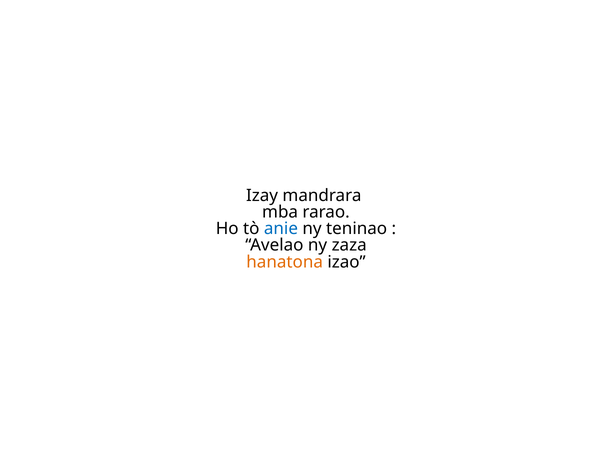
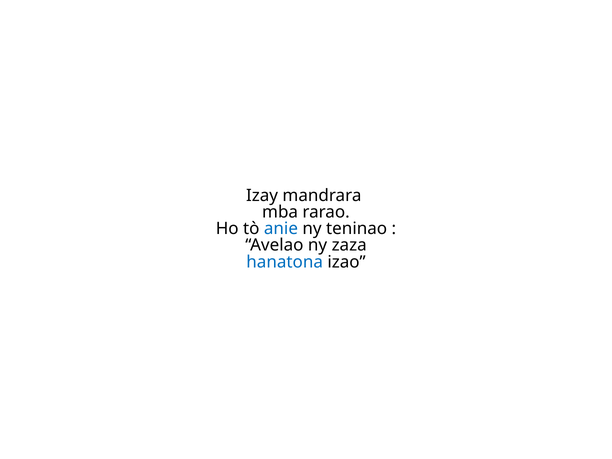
hanatona colour: orange -> blue (285, 262)
